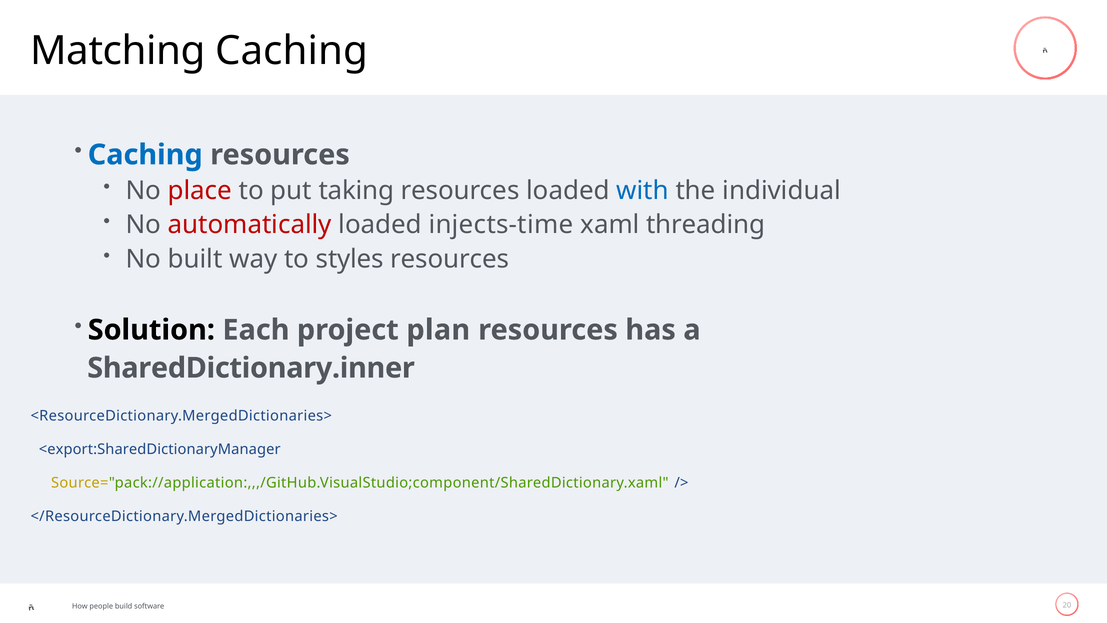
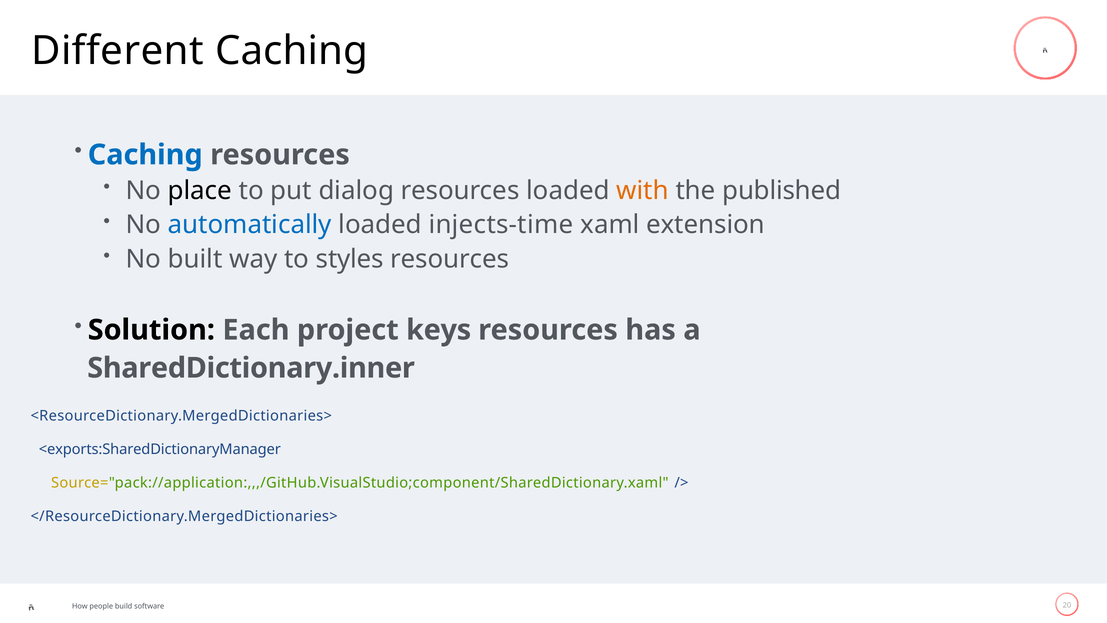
Matching: Matching -> Different (118, 51)
place colour: red -> black (200, 191)
taking: taking -> dialog (356, 191)
with colour: blue -> orange (643, 191)
individual: individual -> published (782, 191)
automatically colour: red -> blue (250, 225)
threading: threading -> extension (706, 225)
plan: plan -> keys (439, 330)
<export:SharedDictionaryManager: <export:SharedDictionaryManager -> <exports:SharedDictionaryManager (160, 449)
